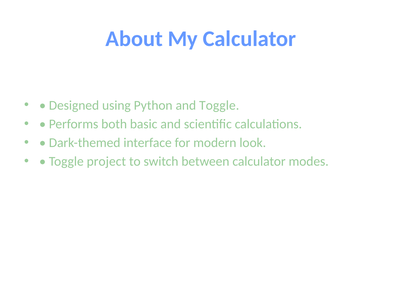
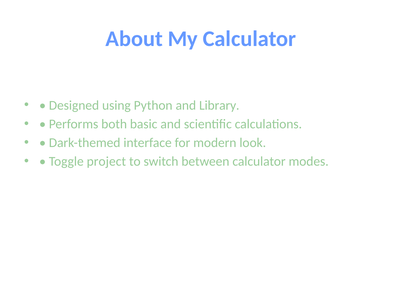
and Toggle: Toggle -> Library (219, 105)
